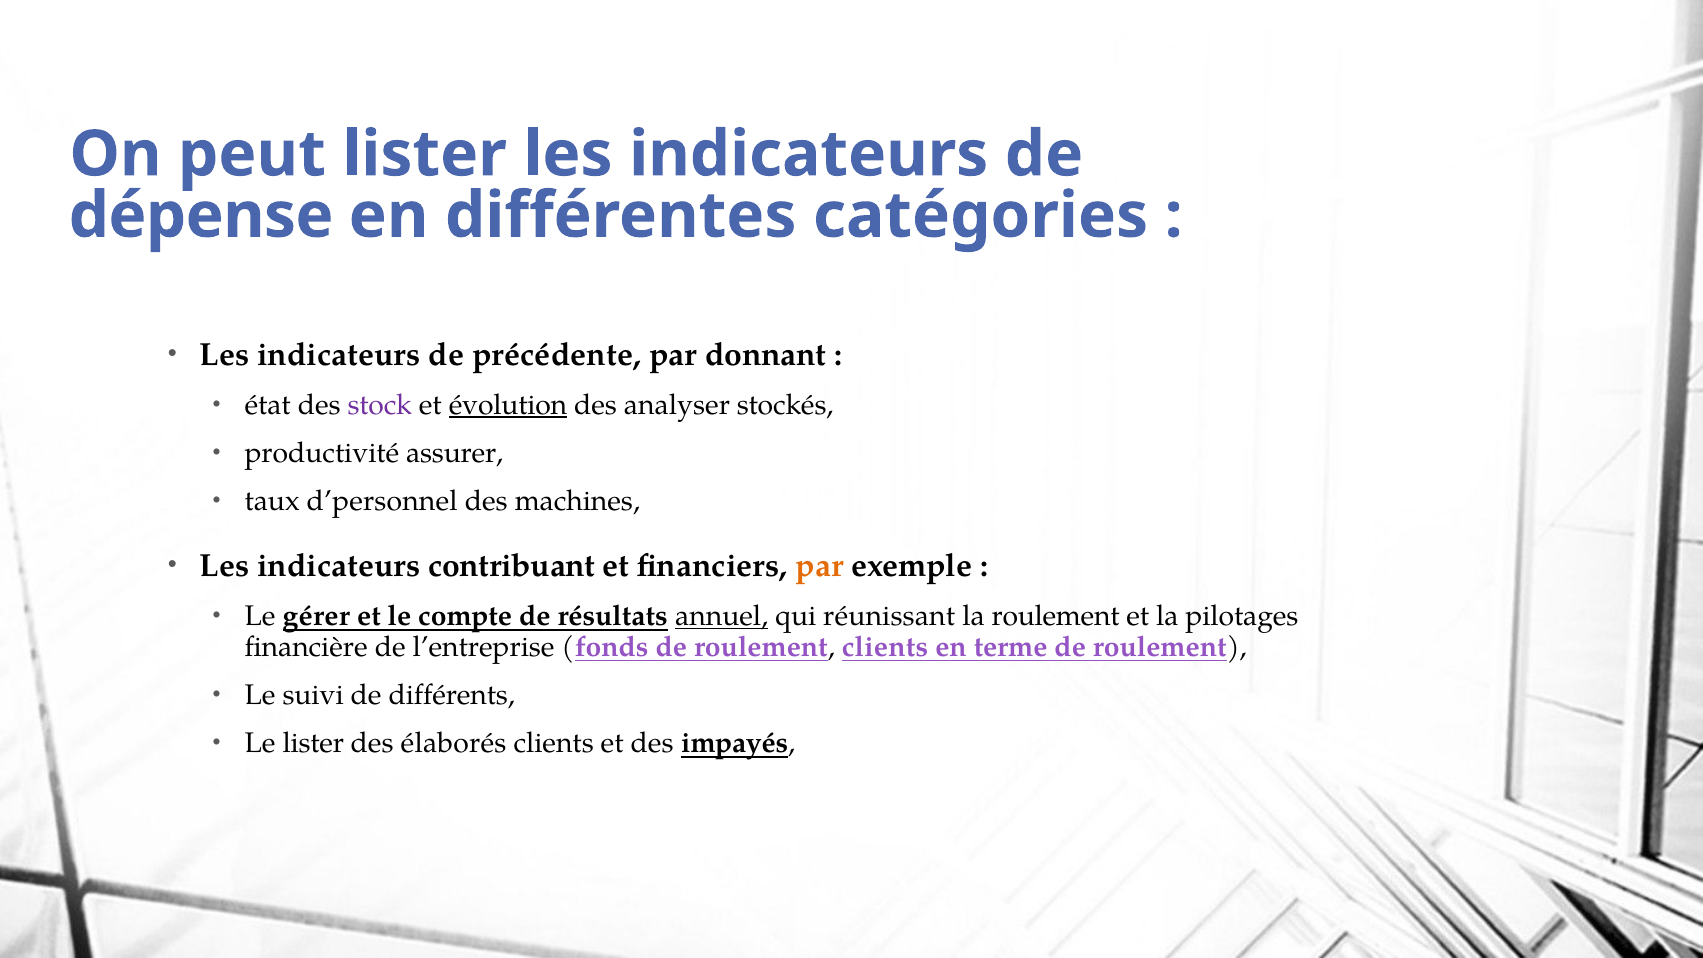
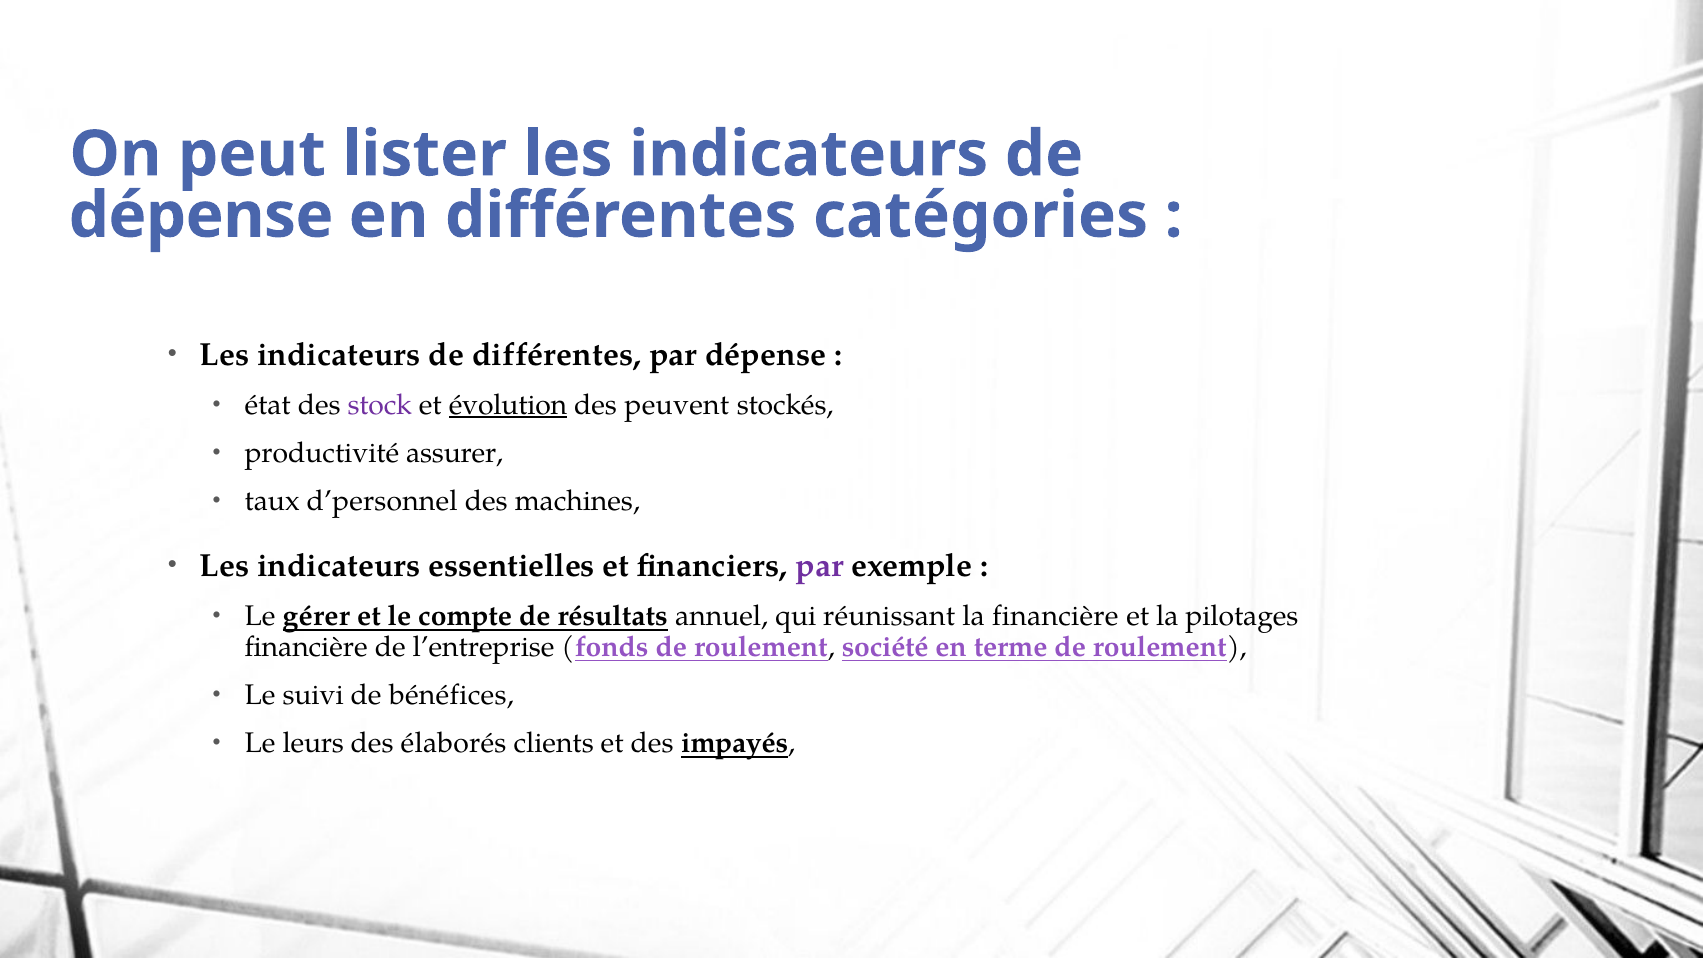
de précédente: précédente -> différentes (557, 355)
par donnant: donnant -> dépense (766, 355)
analyser: analyser -> peuvent (677, 405)
contribuant: contribuant -> essentielles (512, 566)
par colour: orange -> purple (820, 566)
annuel underline: present -> none (722, 616)
la roulement: roulement -> financière (1055, 616)
roulement clients: clients -> société (885, 647)
différents: différents -> bénéfices (452, 695)
Le lister: lister -> leurs (313, 744)
